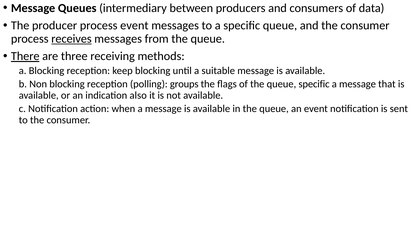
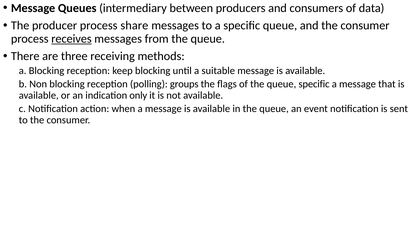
process event: event -> share (134, 26)
There underline: present -> none (25, 56)
also: also -> only (138, 95)
